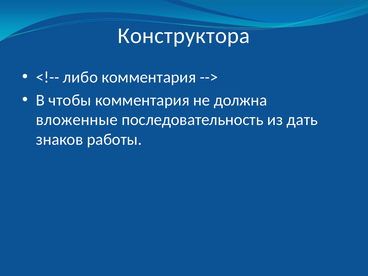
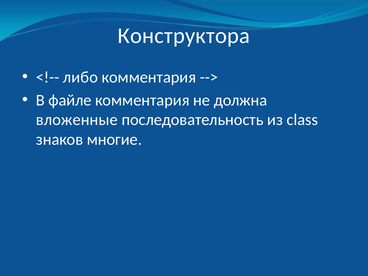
чтобы: чтобы -> файле (70, 100)
дать: дать -> class (302, 120)
работы: работы -> многие (114, 139)
